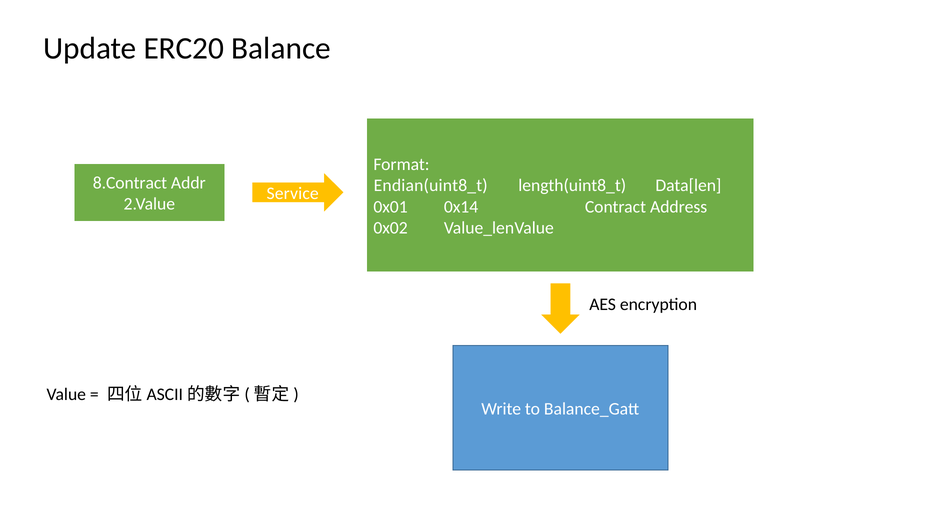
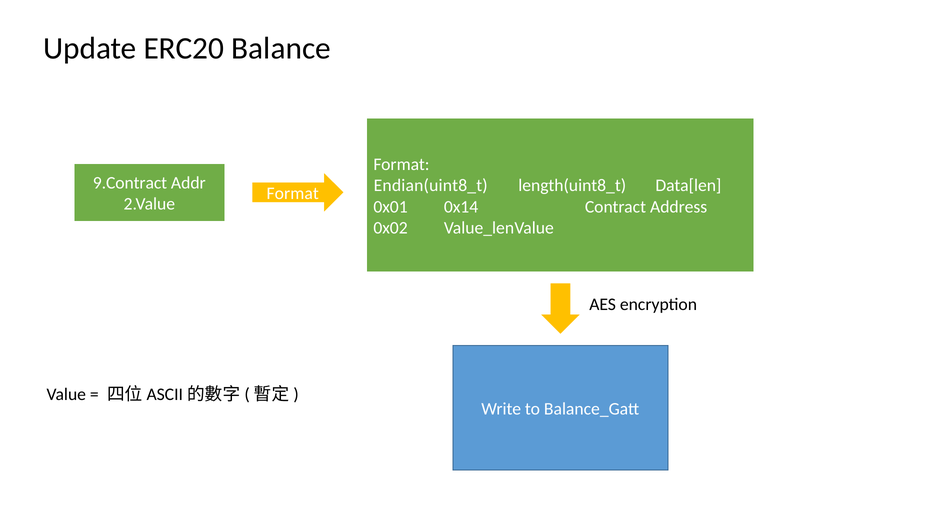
8.Contract: 8.Contract -> 9.Contract (130, 183)
Service: Service -> Format (293, 193)
